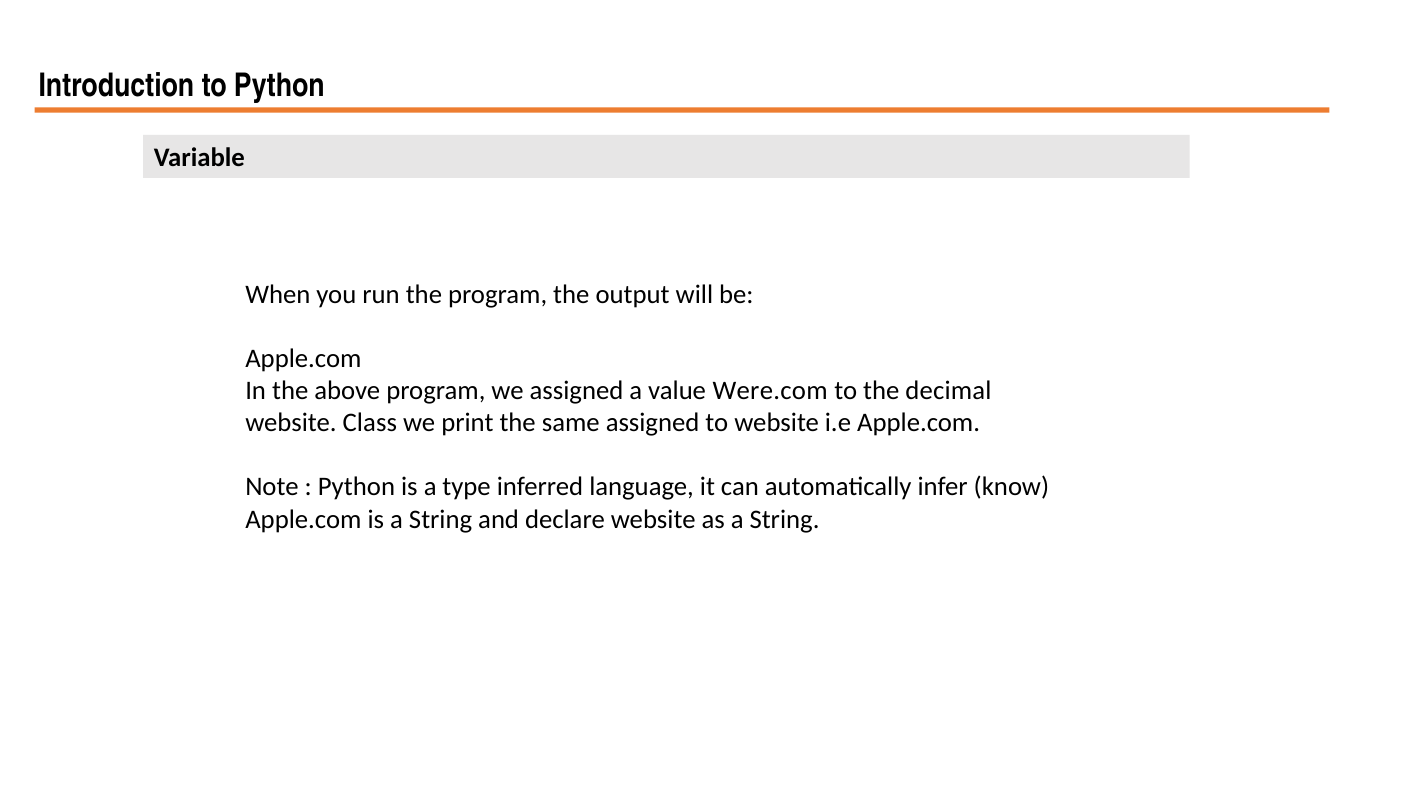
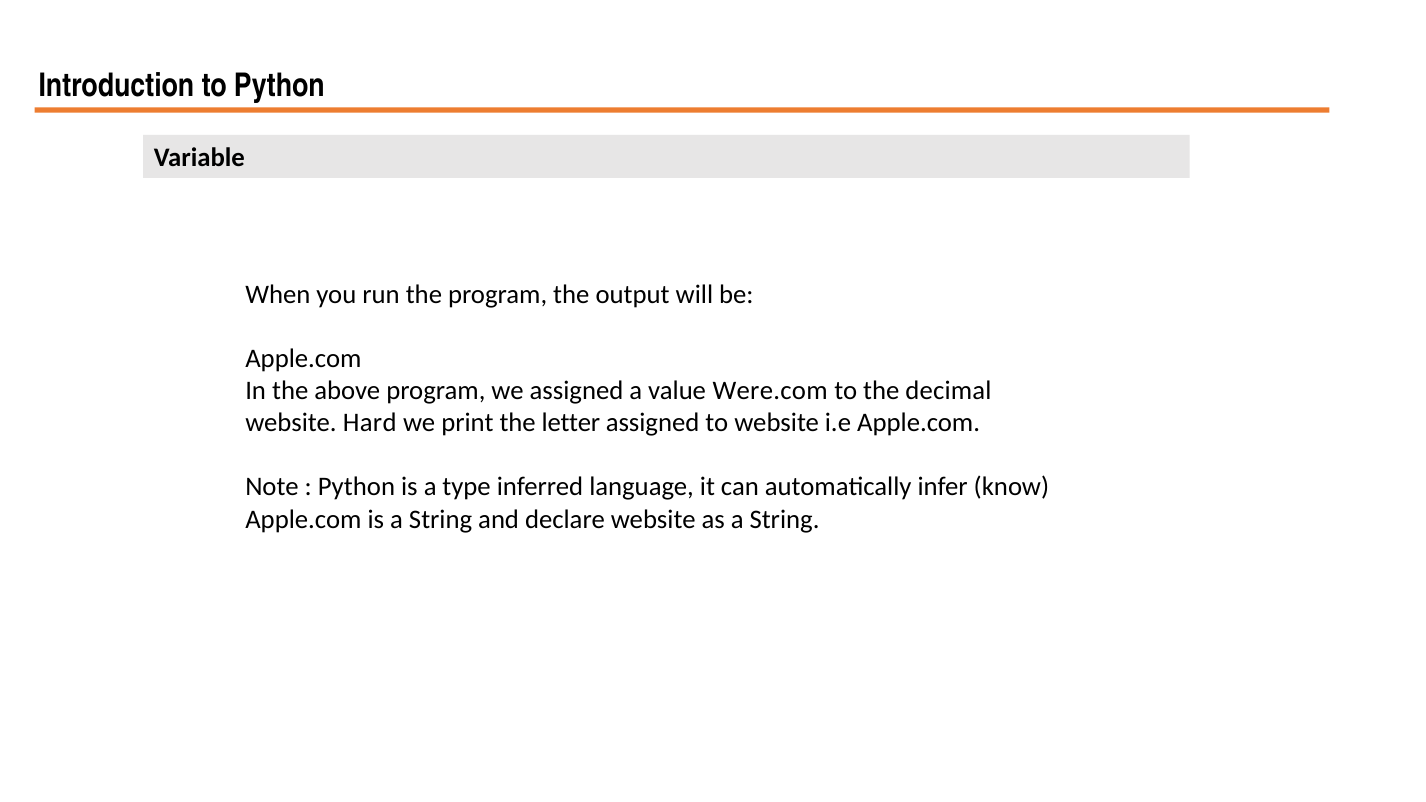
Class: Class -> Hard (370, 423)
same: same -> letter (571, 423)
